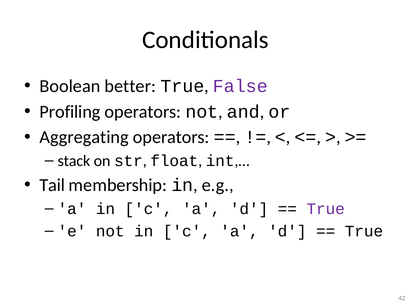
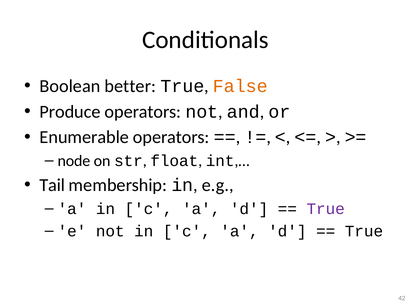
False colour: purple -> orange (240, 86)
Profiling: Profiling -> Produce (70, 112)
Aggregating: Aggregating -> Enumerable (84, 137)
stack: stack -> node (74, 161)
